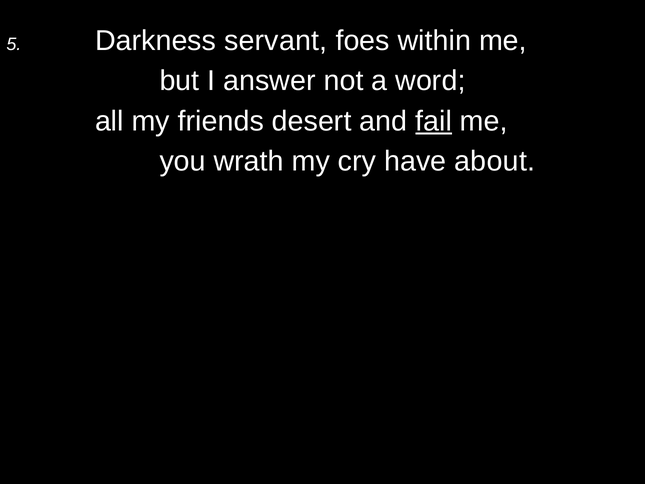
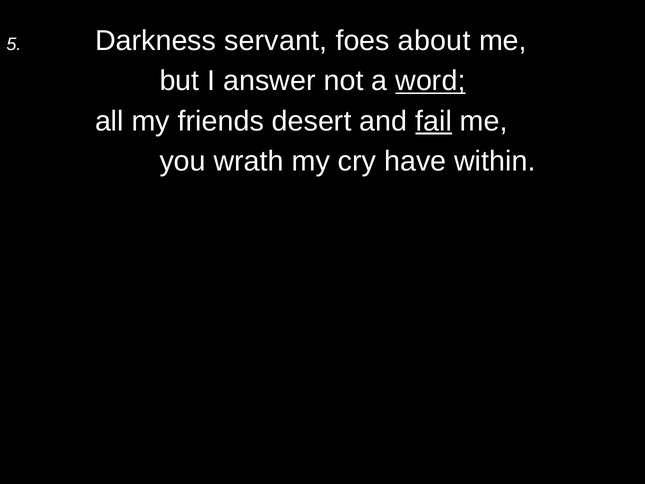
within: within -> about (434, 41)
word underline: none -> present (430, 81)
about: about -> within (495, 161)
